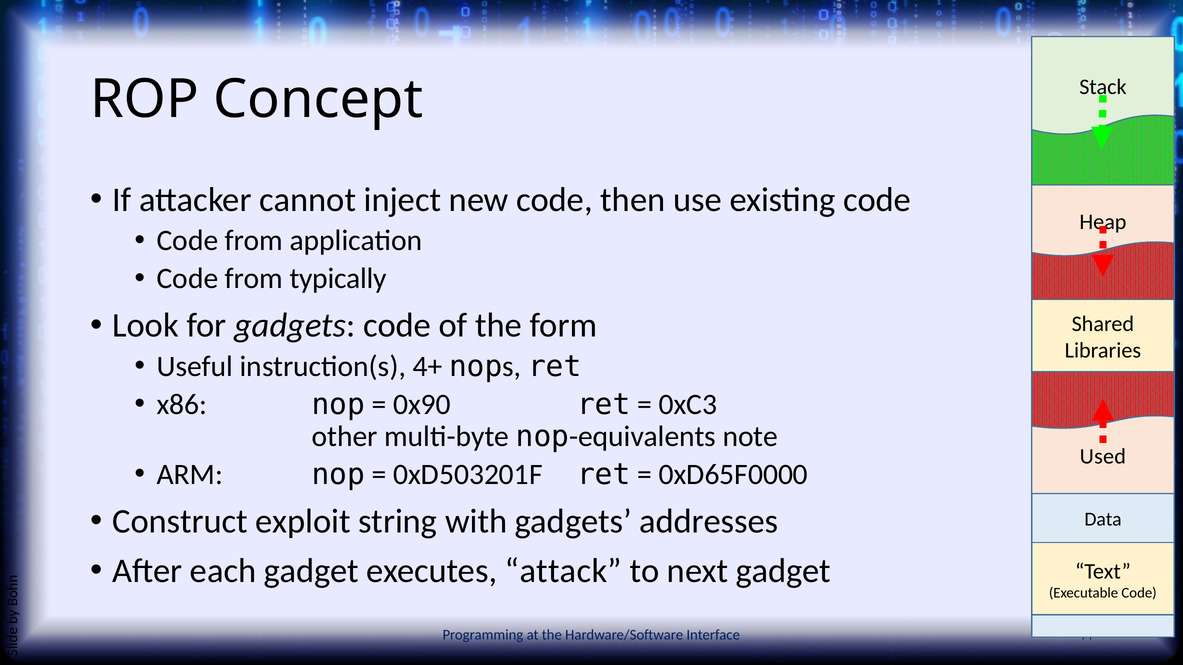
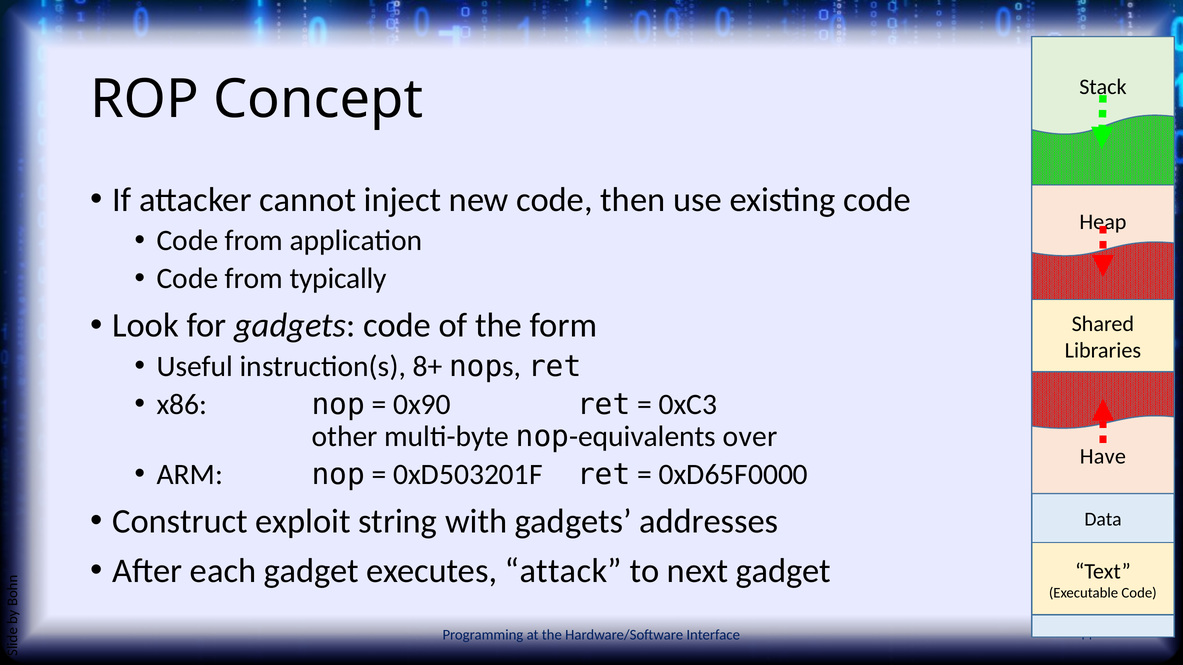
4+: 4+ -> 8+ (427, 367)
note: note -> over (750, 437)
Used: Used -> Have (1103, 457)
